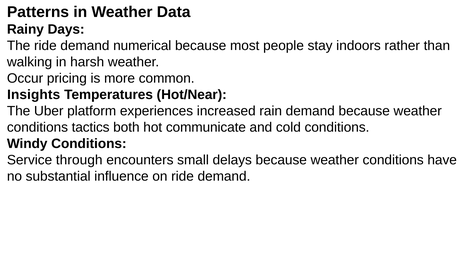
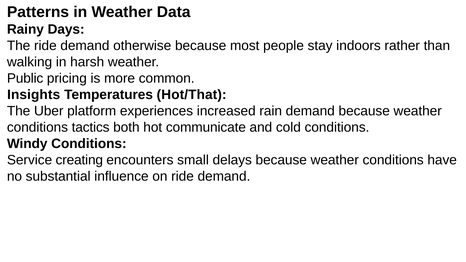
numerical: numerical -> otherwise (142, 46)
Occur: Occur -> Public (25, 78)
Hot/Near: Hot/Near -> Hot/That (192, 95)
through: through -> creating (79, 160)
